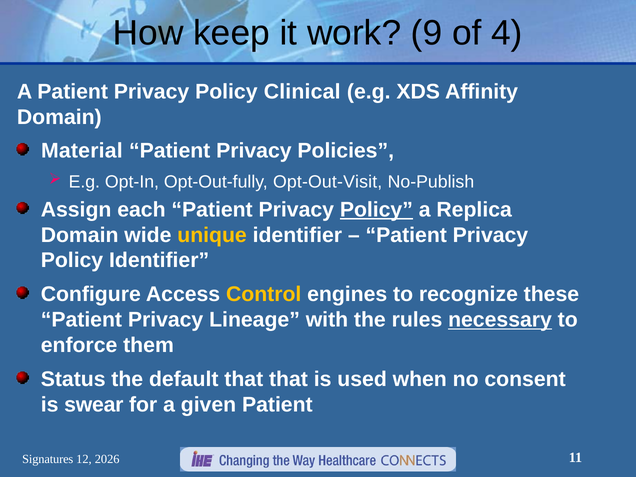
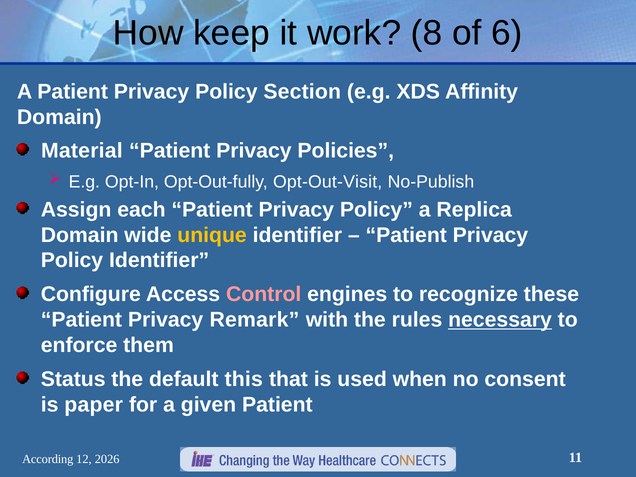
9: 9 -> 8 (427, 33)
4: 4 -> 6 (507, 33)
Clinical: Clinical -> Section (302, 92)
Policy underline: present -> none (376, 210)
Control colour: yellow -> pink (264, 294)
Lineage: Lineage -> Remark (254, 320)
default that: that -> this (244, 379)
swear: swear -> paper (94, 405)
Signatures: Signatures -> According (48, 459)
